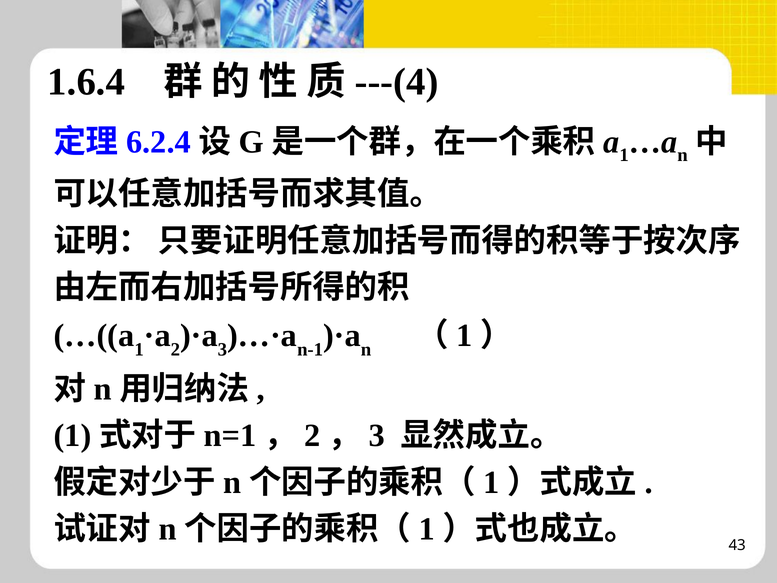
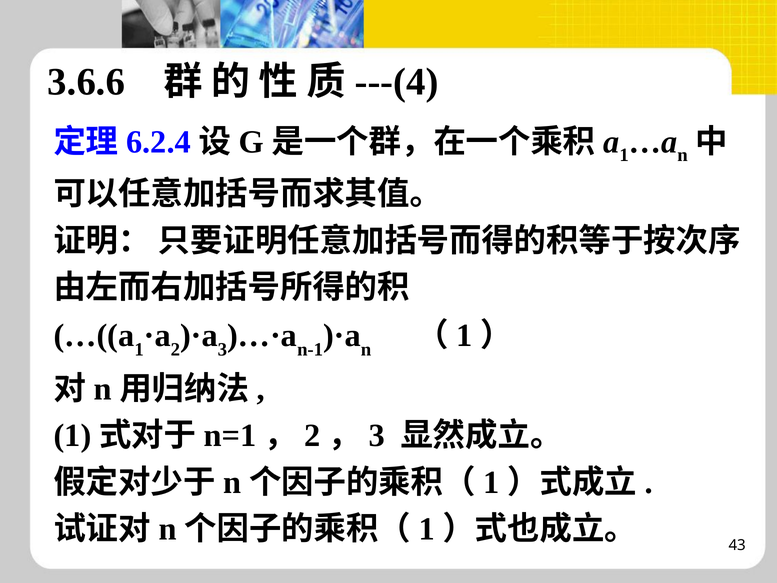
1.6.4: 1.6.4 -> 3.6.6 (86, 82)
